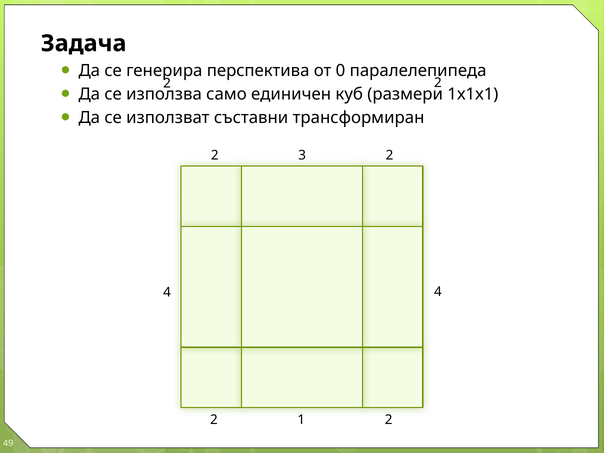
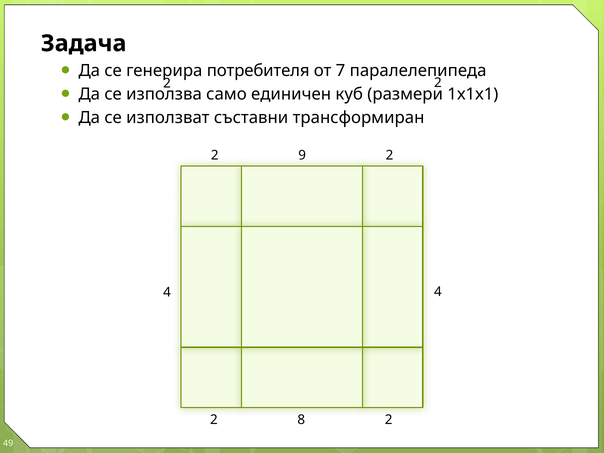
перспектива: перспектива -> потребителя (258, 71)
0: 0 -> 7 (341, 71)
3: 3 -> 9 (302, 155)
1: 1 -> 8 (301, 420)
